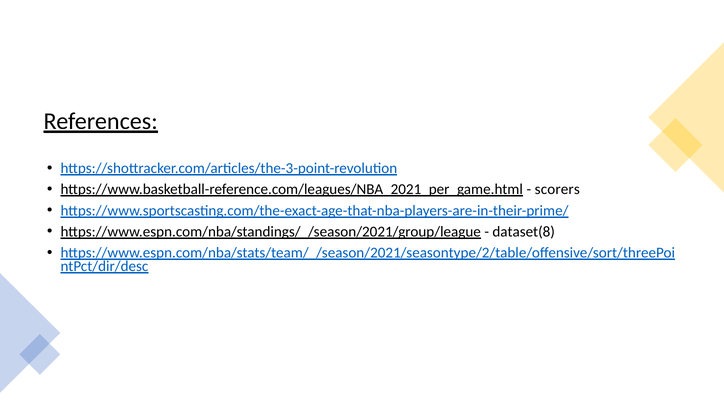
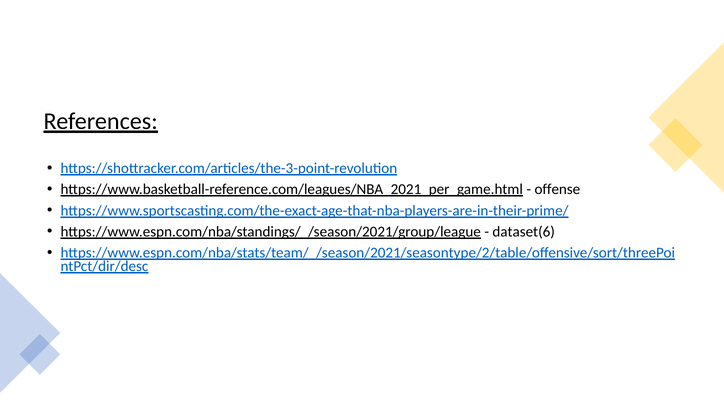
scorers: scorers -> offense (557, 190)
dataset(8: dataset(8 -> dataset(6 (524, 232)
